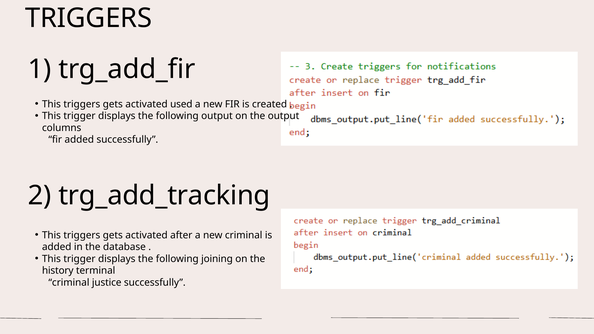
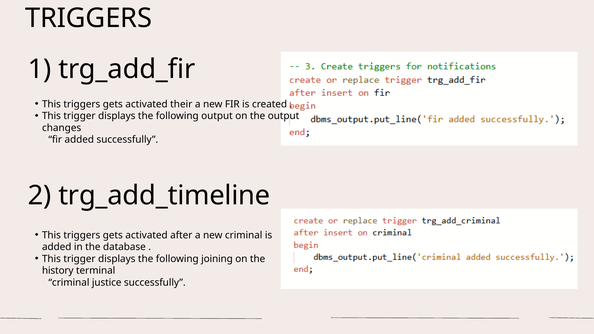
used: used -> their (181, 104)
columns: columns -> changes (62, 128)
trg_add_tracking: trg_add_tracking -> trg_add_timeline (164, 196)
